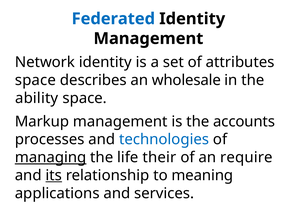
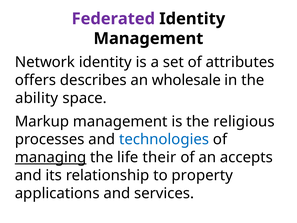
Federated colour: blue -> purple (113, 19)
space: space -> offers (35, 80)
accounts: accounts -> religious (244, 121)
require: require -> accepts (246, 157)
its underline: present -> none (54, 175)
meaning: meaning -> property (202, 175)
